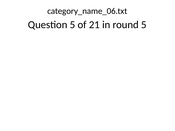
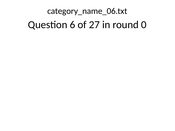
Question 5: 5 -> 6 (72, 25)
21: 21 -> 27 (94, 25)
round 5: 5 -> 0 (144, 25)
